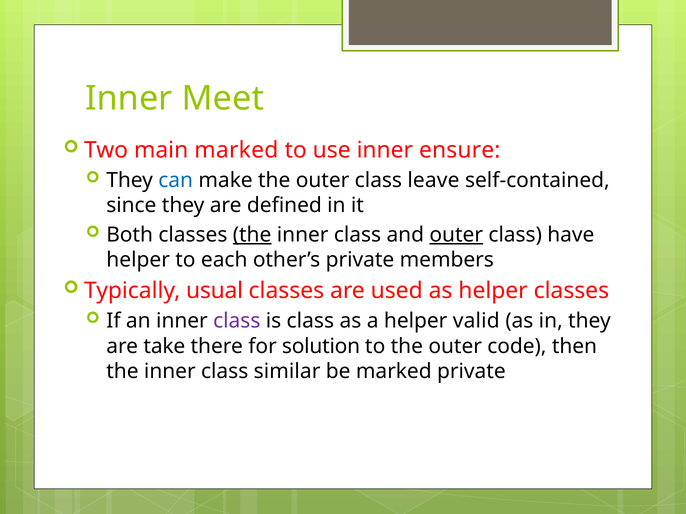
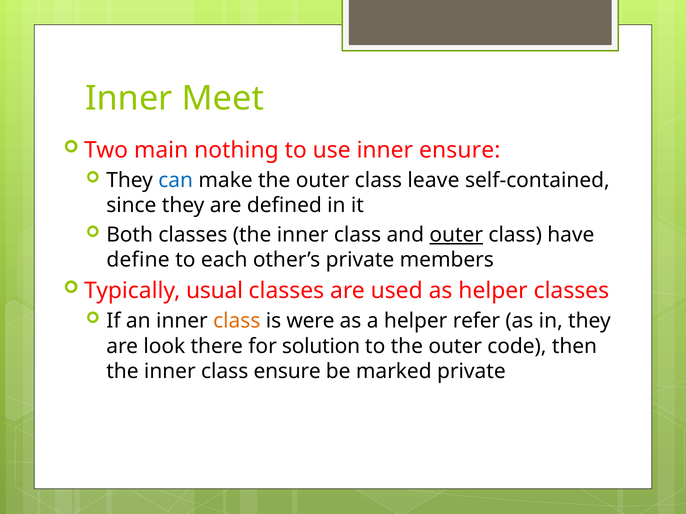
main marked: marked -> nothing (236, 150)
the underline: present -> none (252, 235)
helper: helper -> define (138, 260)
class colour: purple -> orange (237, 321)
is class: class -> were (310, 321)
valid: valid -> refer (476, 321)
take: take -> look (164, 347)
class similar: similar -> ensure (287, 372)
